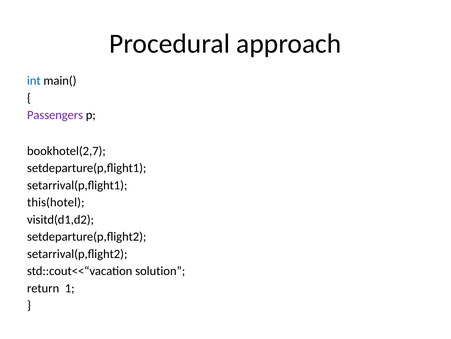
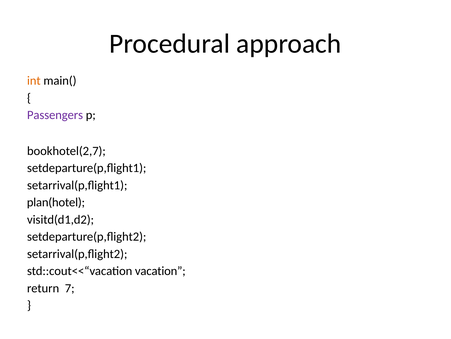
int colour: blue -> orange (34, 81)
this(hotel: this(hotel -> plan(hotel (56, 202)
solution: solution -> vacation (160, 271)
1: 1 -> 7 (70, 288)
